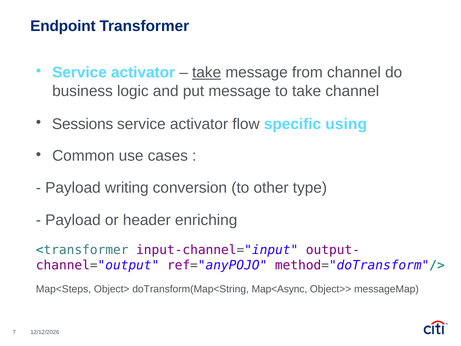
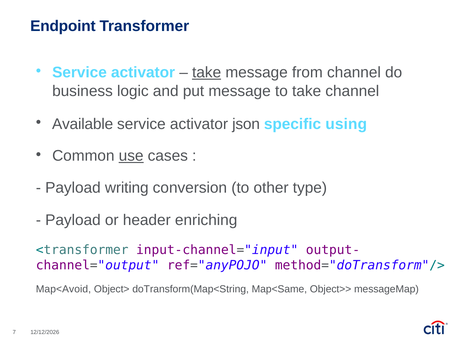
Sessions: Sessions -> Available (83, 124)
flow: flow -> json (246, 124)
use underline: none -> present (131, 156)
Map<Steps: Map<Steps -> Map<Avoid (63, 289)
Map<Async: Map<Async -> Map<Same (279, 289)
